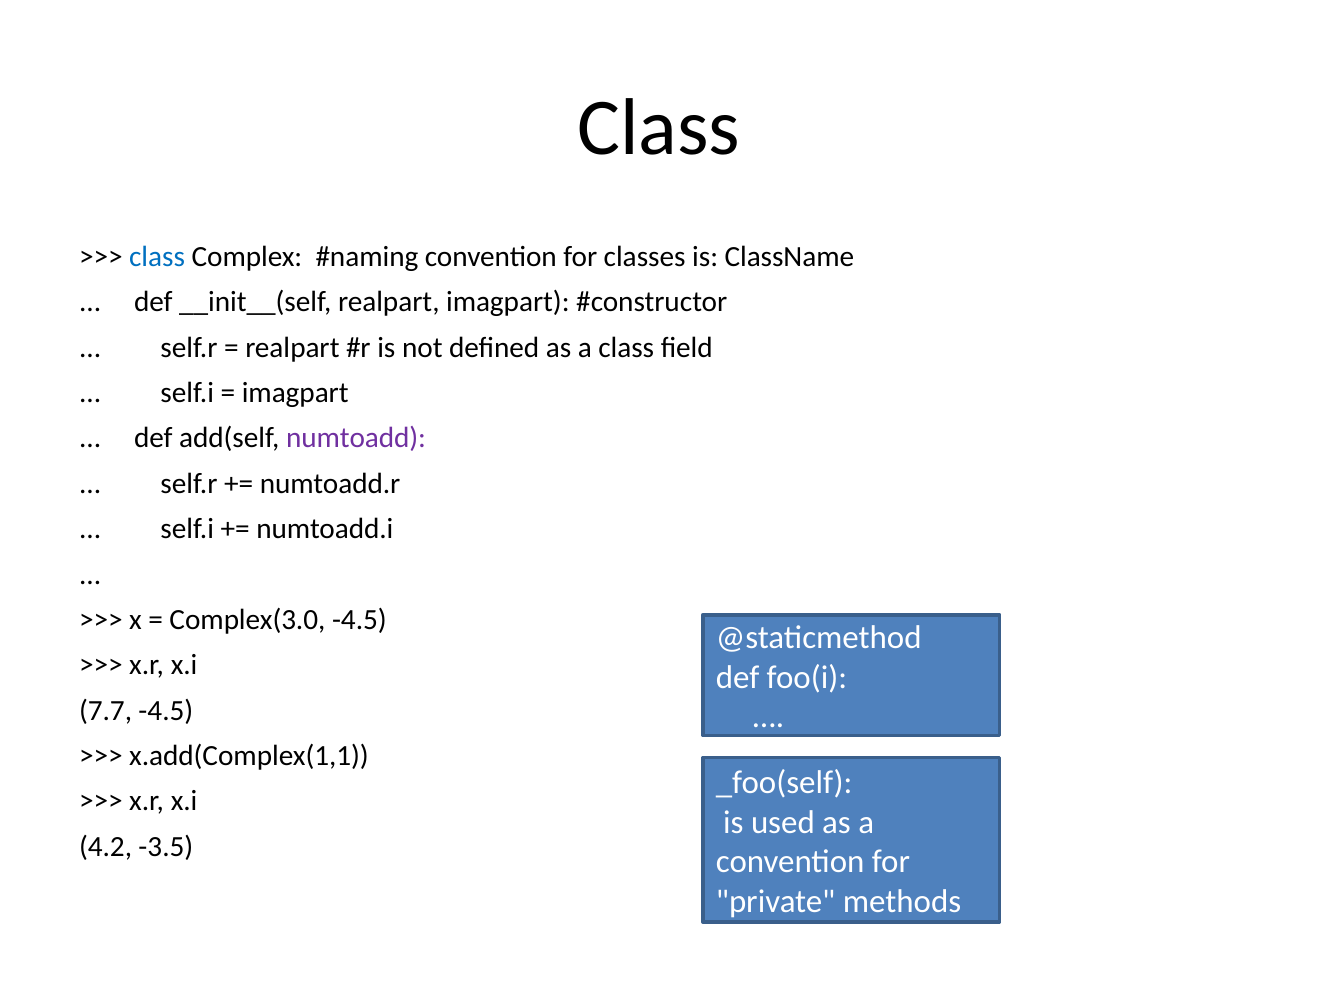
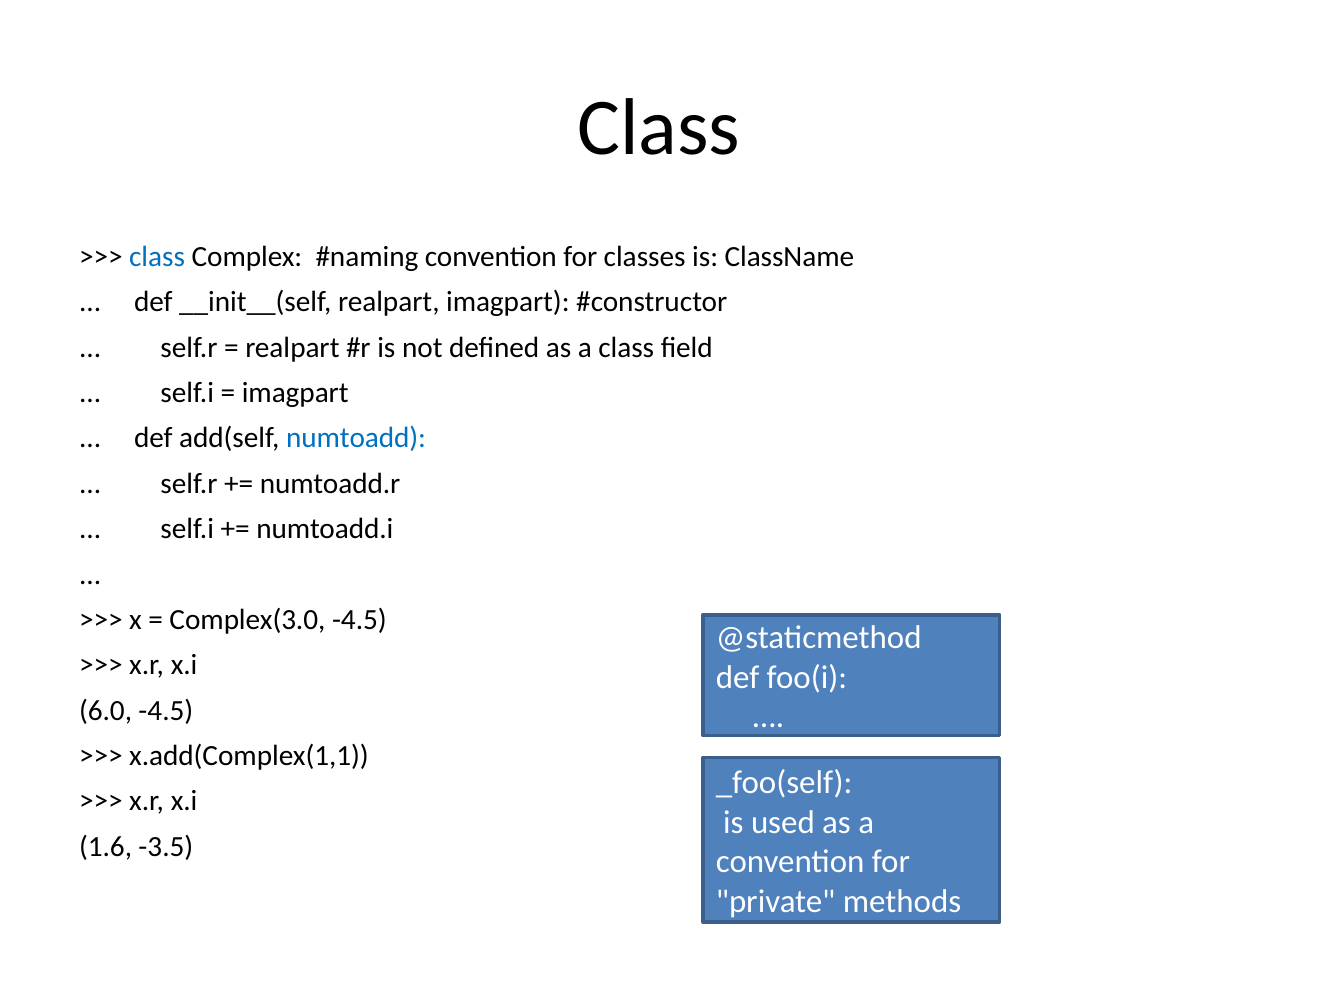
numtoadd colour: purple -> blue (356, 438)
7.7: 7.7 -> 6.0 (106, 711)
4.2: 4.2 -> 1.6 (106, 847)
